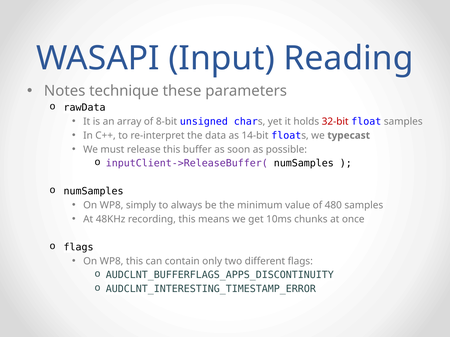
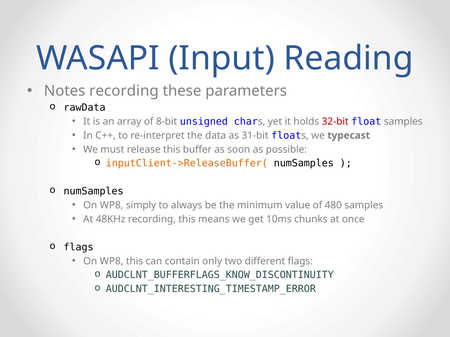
Notes technique: technique -> recording (124, 91)
14-bit: 14-bit -> 31-bit (255, 136)
inputClient->ReleaseBuffer( colour: purple -> orange (187, 164)
AUDCLNT_BUFFERFLAGS_APPS_DISCONTINUITY: AUDCLNT_BUFFERFLAGS_APPS_DISCONTINUITY -> AUDCLNT_BUFFERFLAGS_KNOW_DISCONTINUITY (220, 275)
